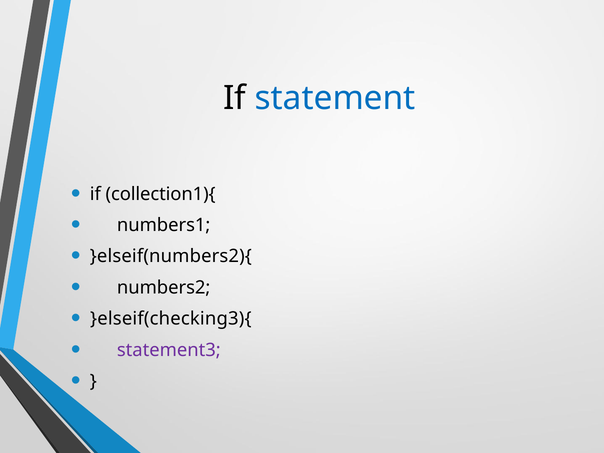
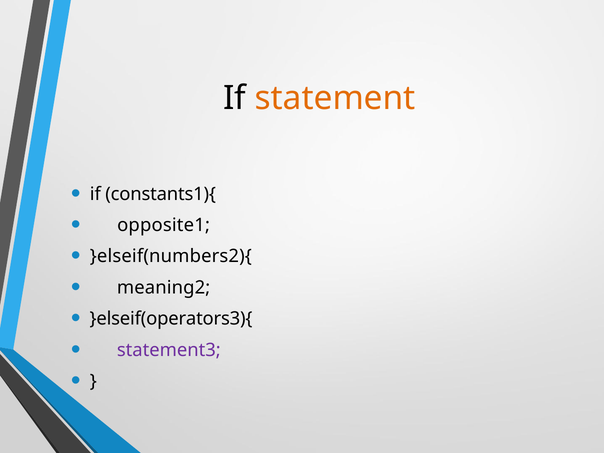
statement colour: blue -> orange (335, 98)
collection1){: collection1){ -> constants1){ (161, 194)
numbers1: numbers1 -> opposite1 (164, 225)
numbers2: numbers2 -> meaning2 (164, 288)
}elseif(checking3){: }elseif(checking3){ -> }elseif(operators3){ (171, 319)
